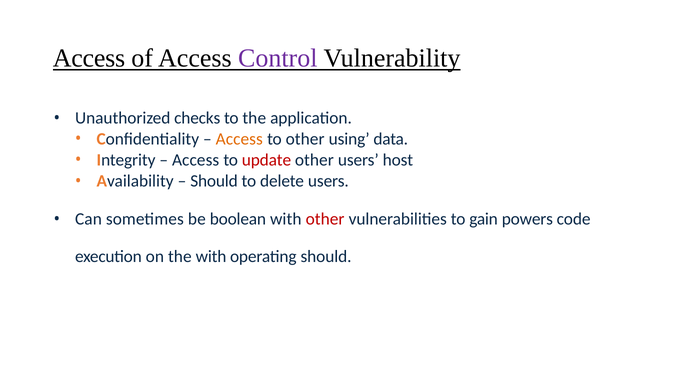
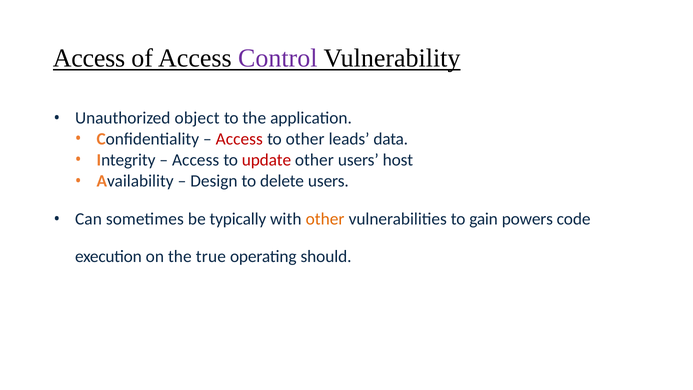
checks: checks -> object (197, 118)
Access colour: orange -> red (239, 139)
using: using -> leads (349, 139)
Should: Should -> Design (214, 181)
boolean: boolean -> typically (238, 219)
other colour: red -> orange (325, 219)
the with: with -> true (211, 256)
